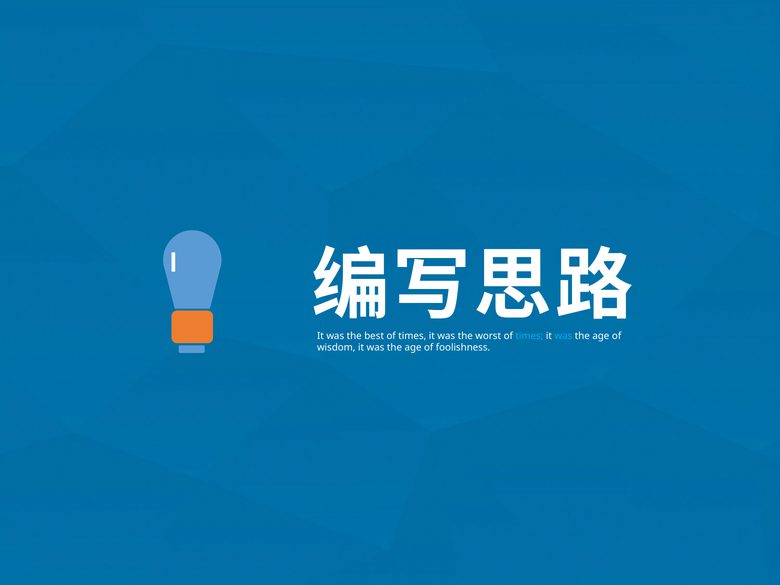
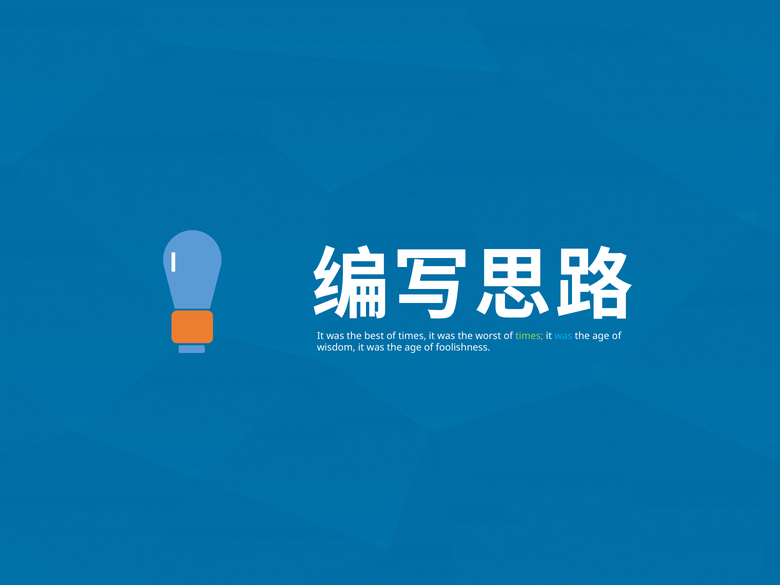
times colour: light blue -> light green (529, 336)
